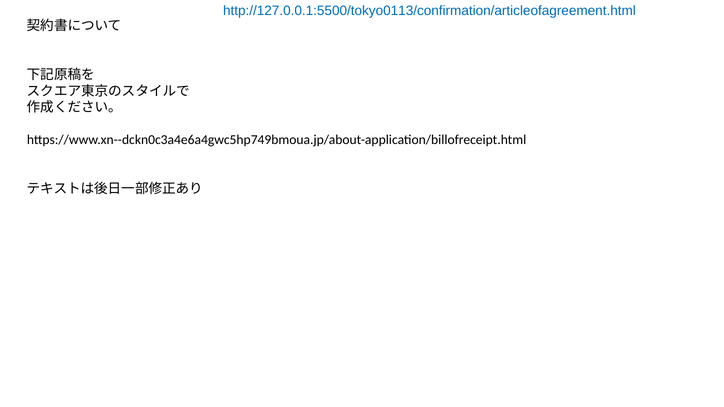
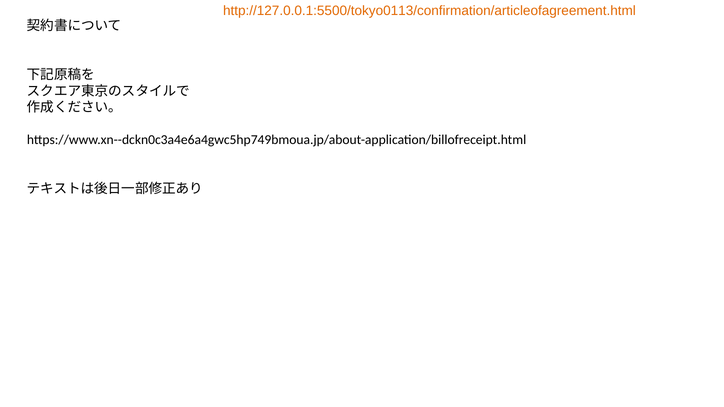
http://127.0.0.1:5500/tokyo0113/confirmation/articleofagreement.html colour: blue -> orange (429, 11)
